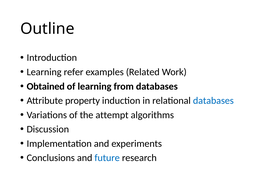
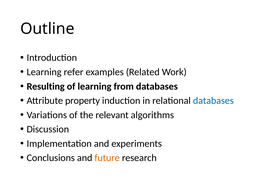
Obtained: Obtained -> Resulting (46, 87)
attempt: attempt -> relevant (112, 115)
future colour: blue -> orange (107, 159)
